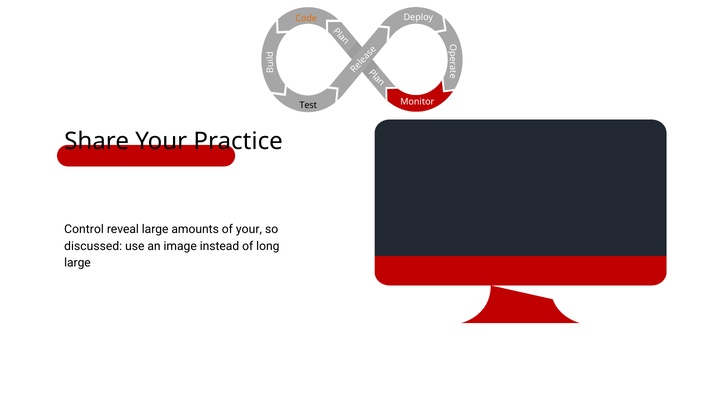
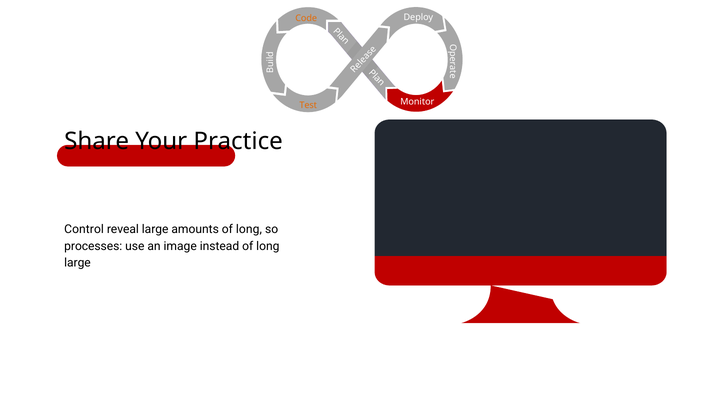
Test colour: black -> orange (308, 105)
amounts of your: your -> long (249, 230)
discussed: discussed -> processes (93, 246)
